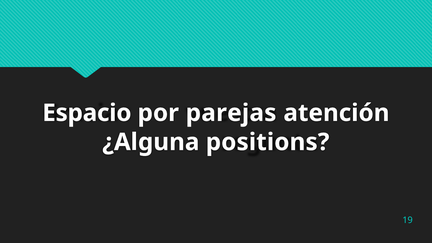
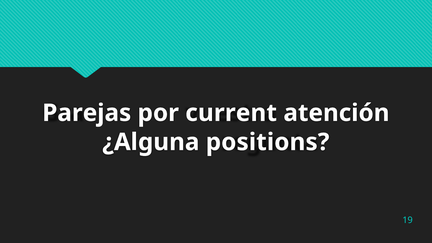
Espacio: Espacio -> Parejas (87, 113)
parejas: parejas -> current (231, 113)
